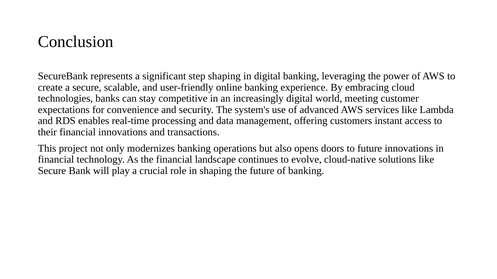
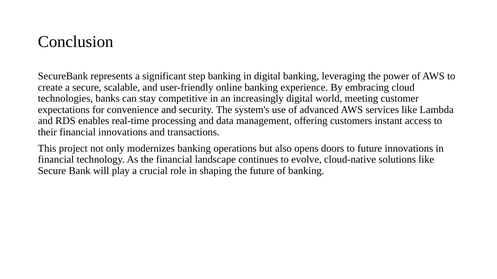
step shaping: shaping -> banking (224, 76)
